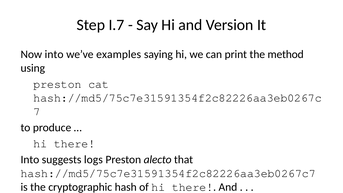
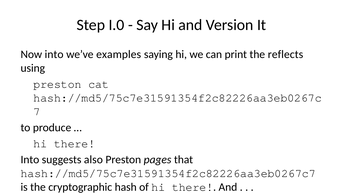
I.7: I.7 -> I.0 (116, 25)
method: method -> reflects (285, 54)
logs: logs -> also (93, 160)
alecto: alecto -> pages (158, 160)
